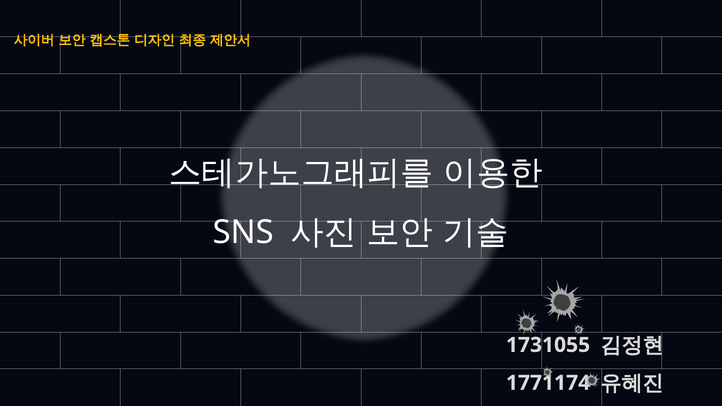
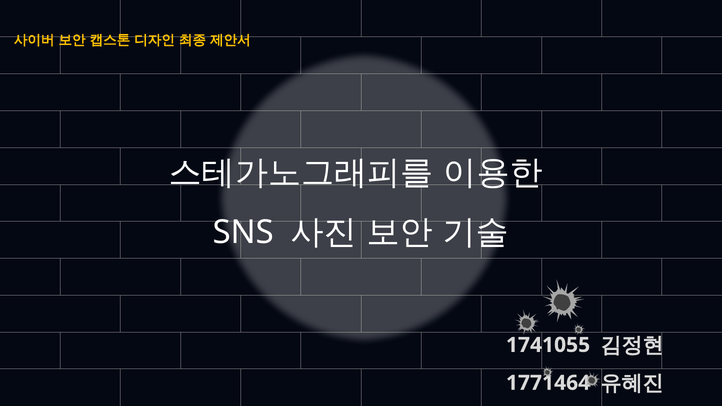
1731055: 1731055 -> 1741055 (548, 345)
1771174: 1771174 -> 1771464 (548, 383)
